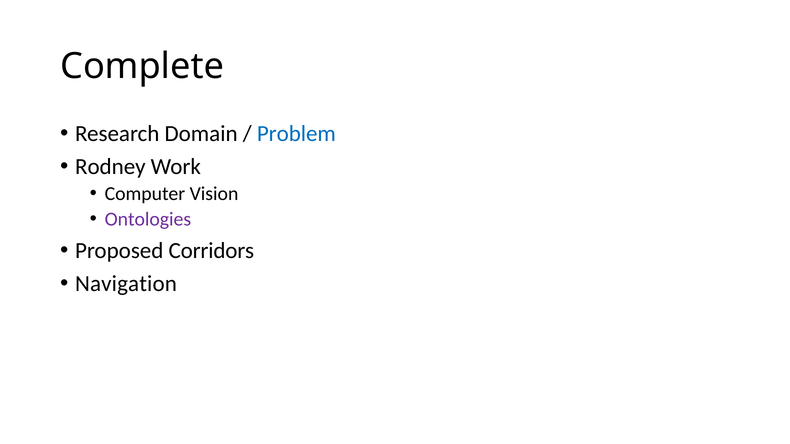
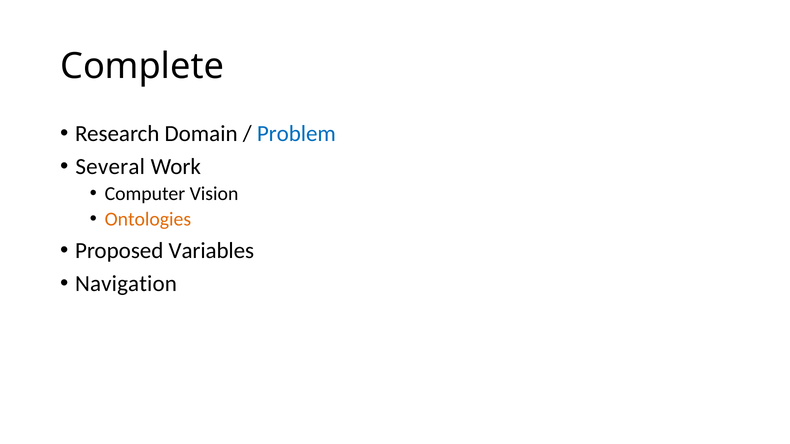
Rodney: Rodney -> Several (110, 167)
Ontologies colour: purple -> orange (148, 219)
Corridors: Corridors -> Variables (211, 251)
